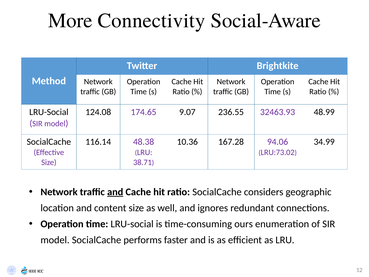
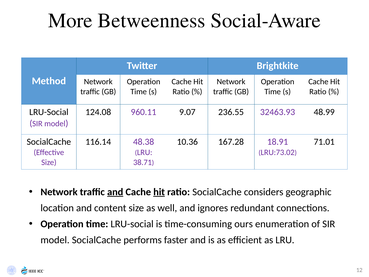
Connectivity: Connectivity -> Betweenness (152, 21)
174.65: 174.65 -> 960.11 (144, 112)
94.06: 94.06 -> 18.91 (278, 142)
34.99: 34.99 -> 71.01 (324, 142)
hit underline: none -> present (159, 192)
